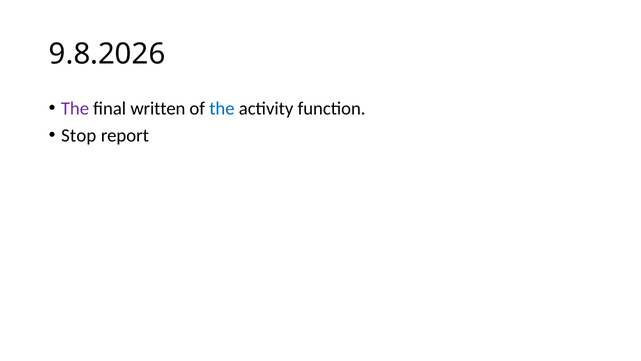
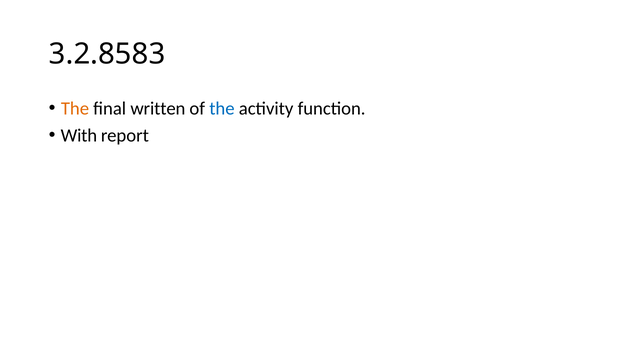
9.8.2026: 9.8.2026 -> 3.2.8583 (107, 54)
The colour: purple -> orange (75, 108)
Stop: Stop -> With (79, 135)
